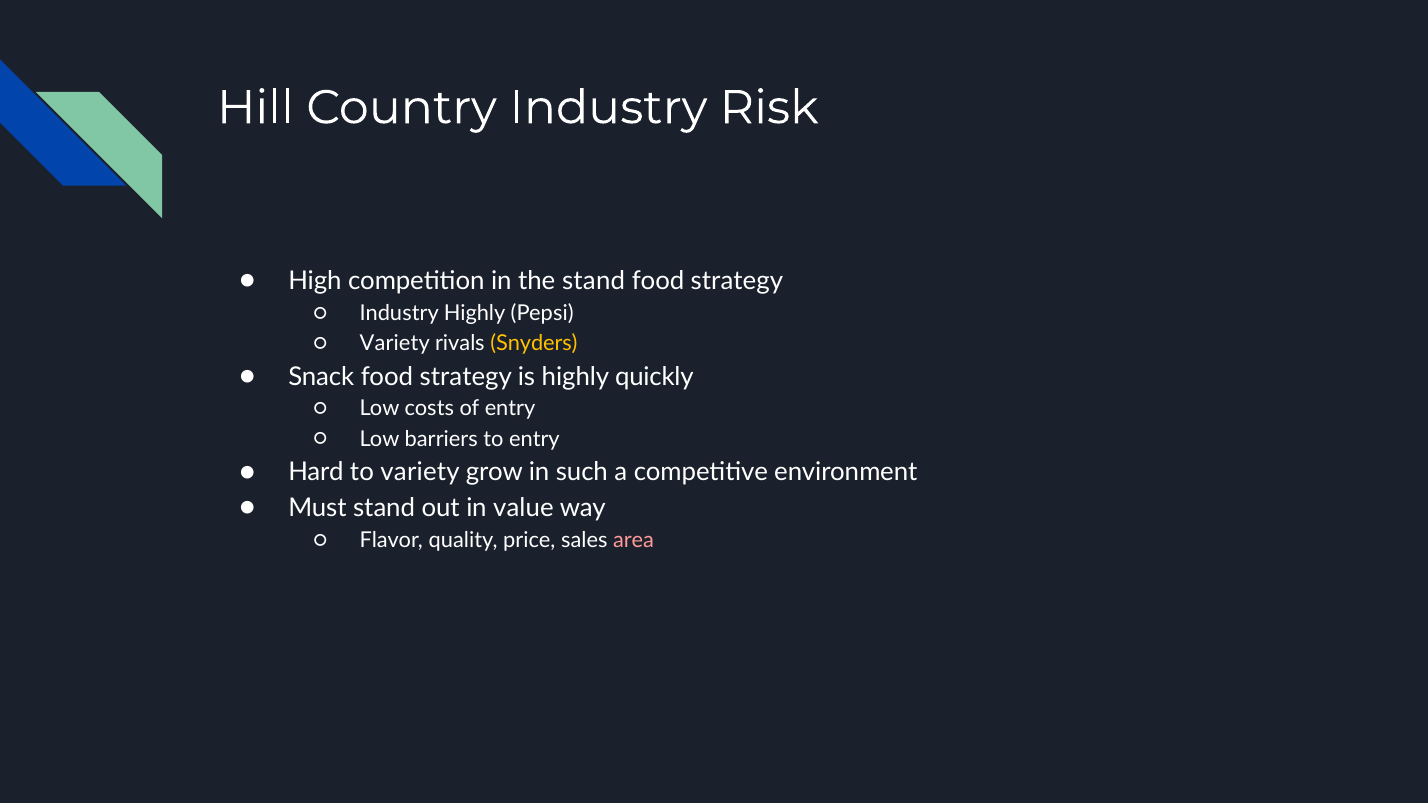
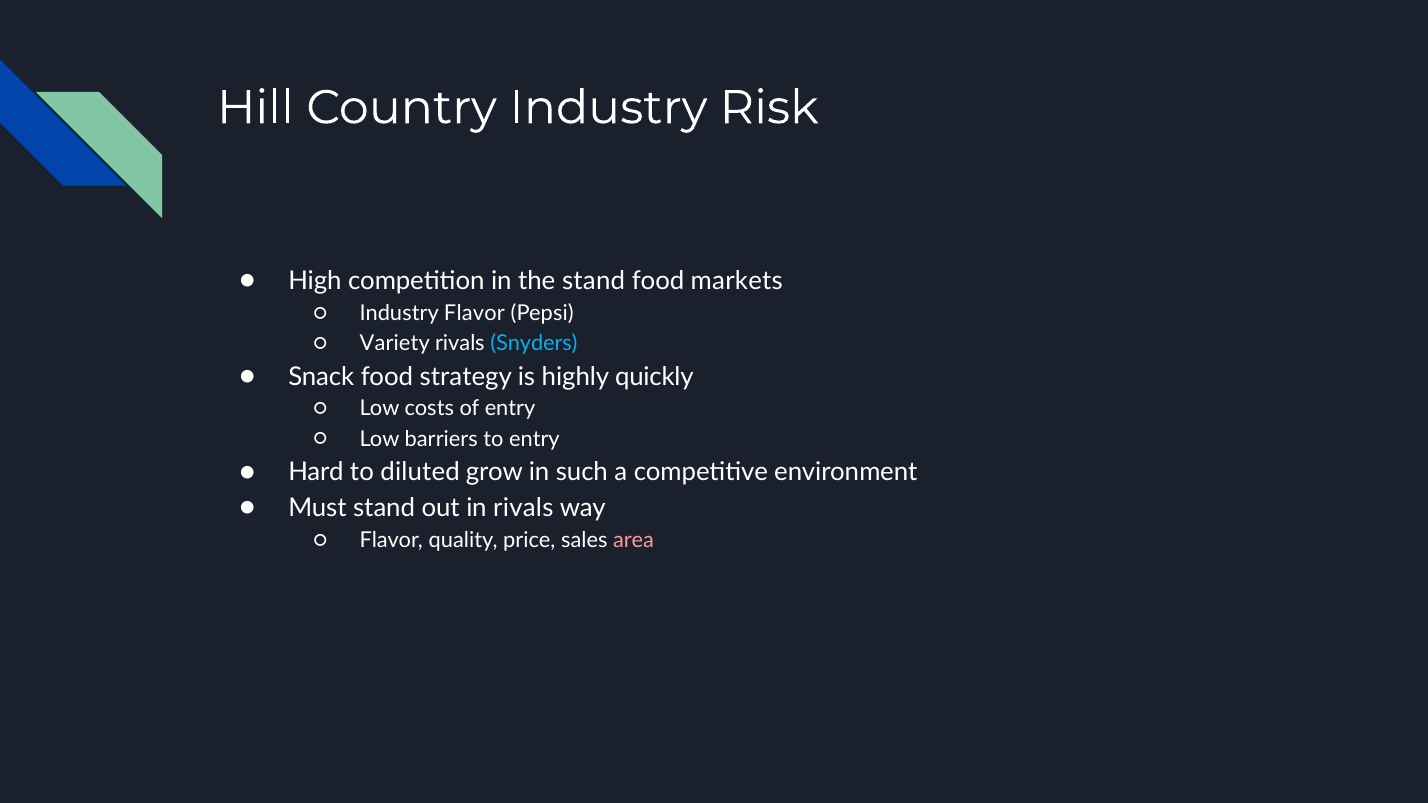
strategy: strategy -> markets (737, 281)
Industry Highly: Highly -> Flavor (474, 313)
Snyders colour: yellow -> light blue (534, 343)
to variety: variety -> diluted (420, 472)
in value: value -> rivals (523, 508)
